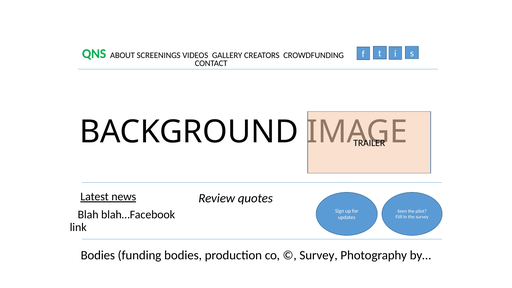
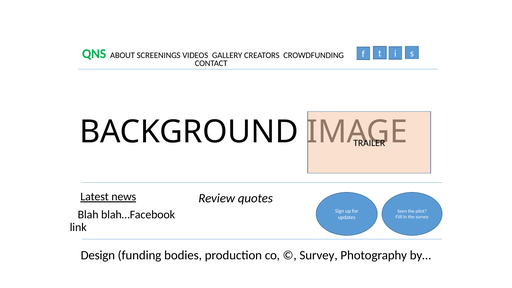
Bodies: Bodies -> Design (98, 255)
